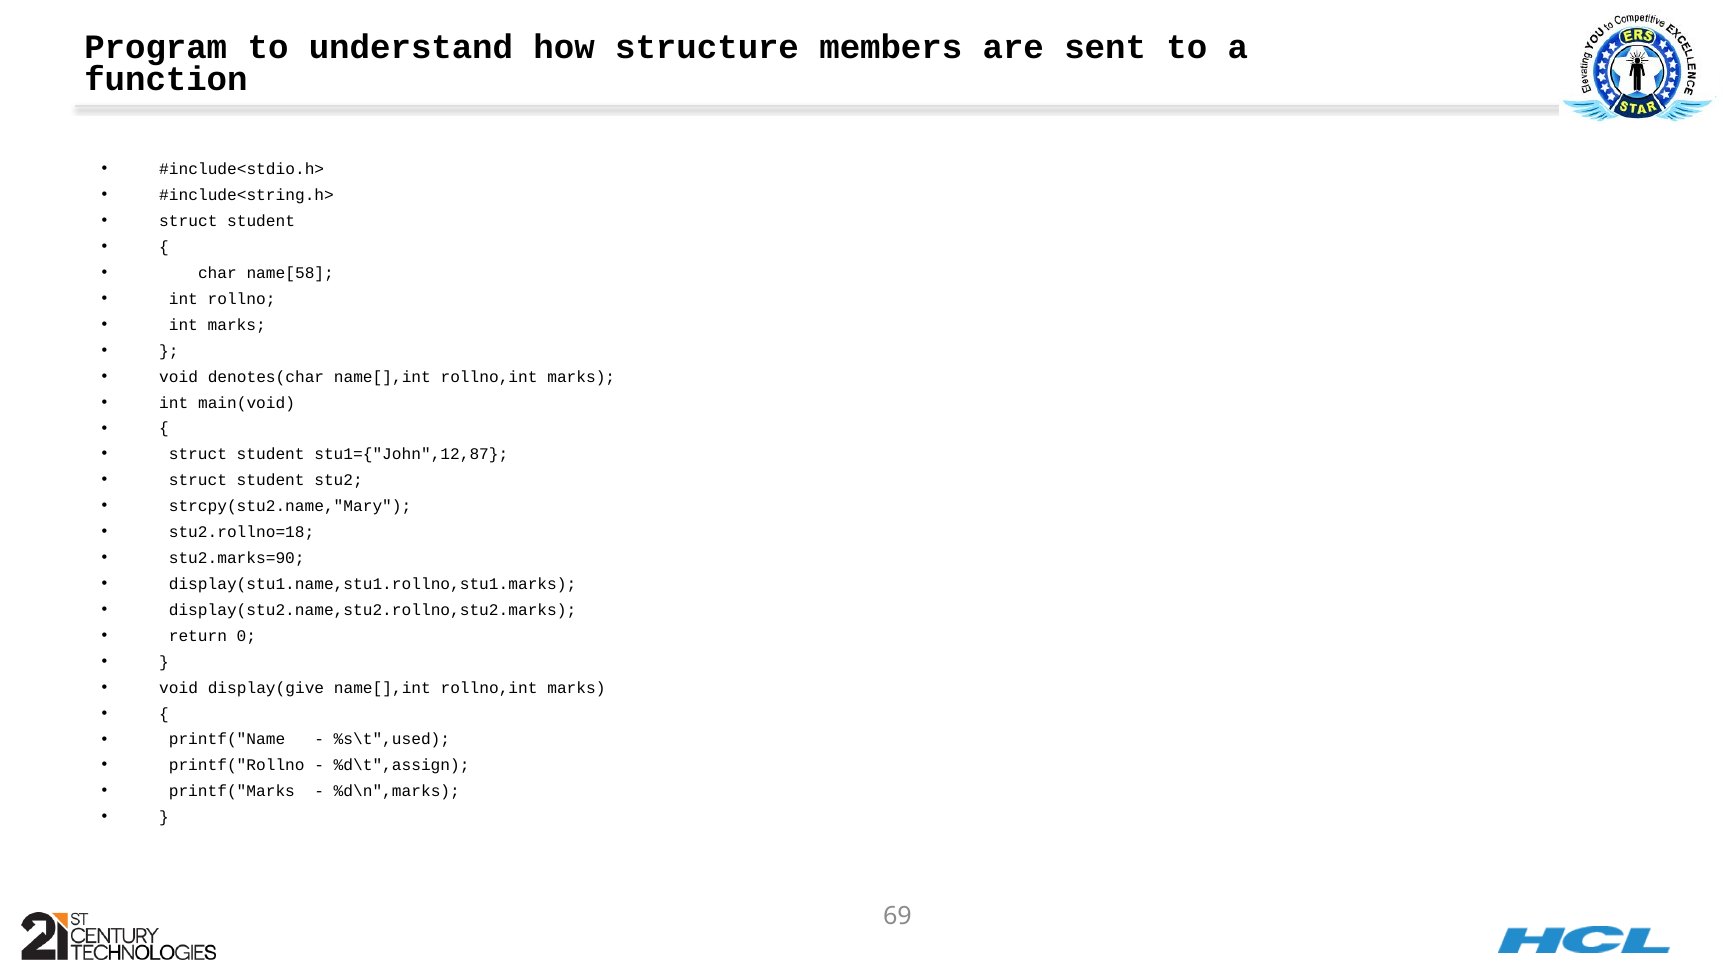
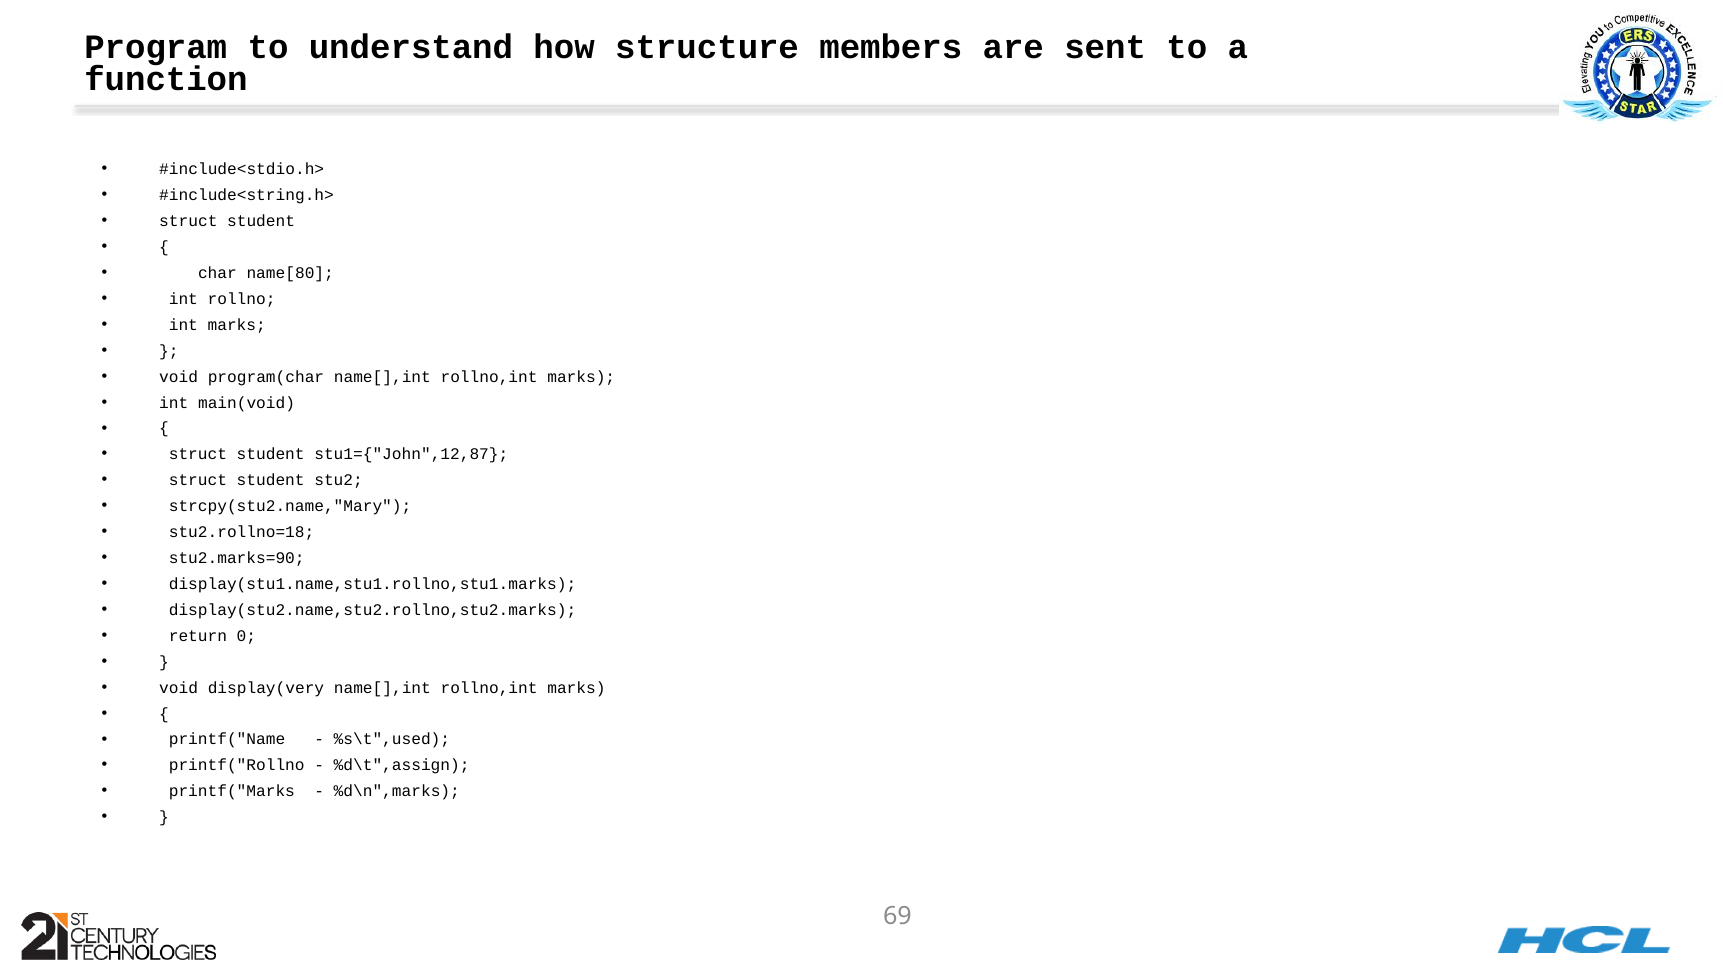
name[58: name[58 -> name[80 (290, 273)
denotes(char: denotes(char -> program(char (266, 377)
display(give: display(give -> display(very (266, 687)
